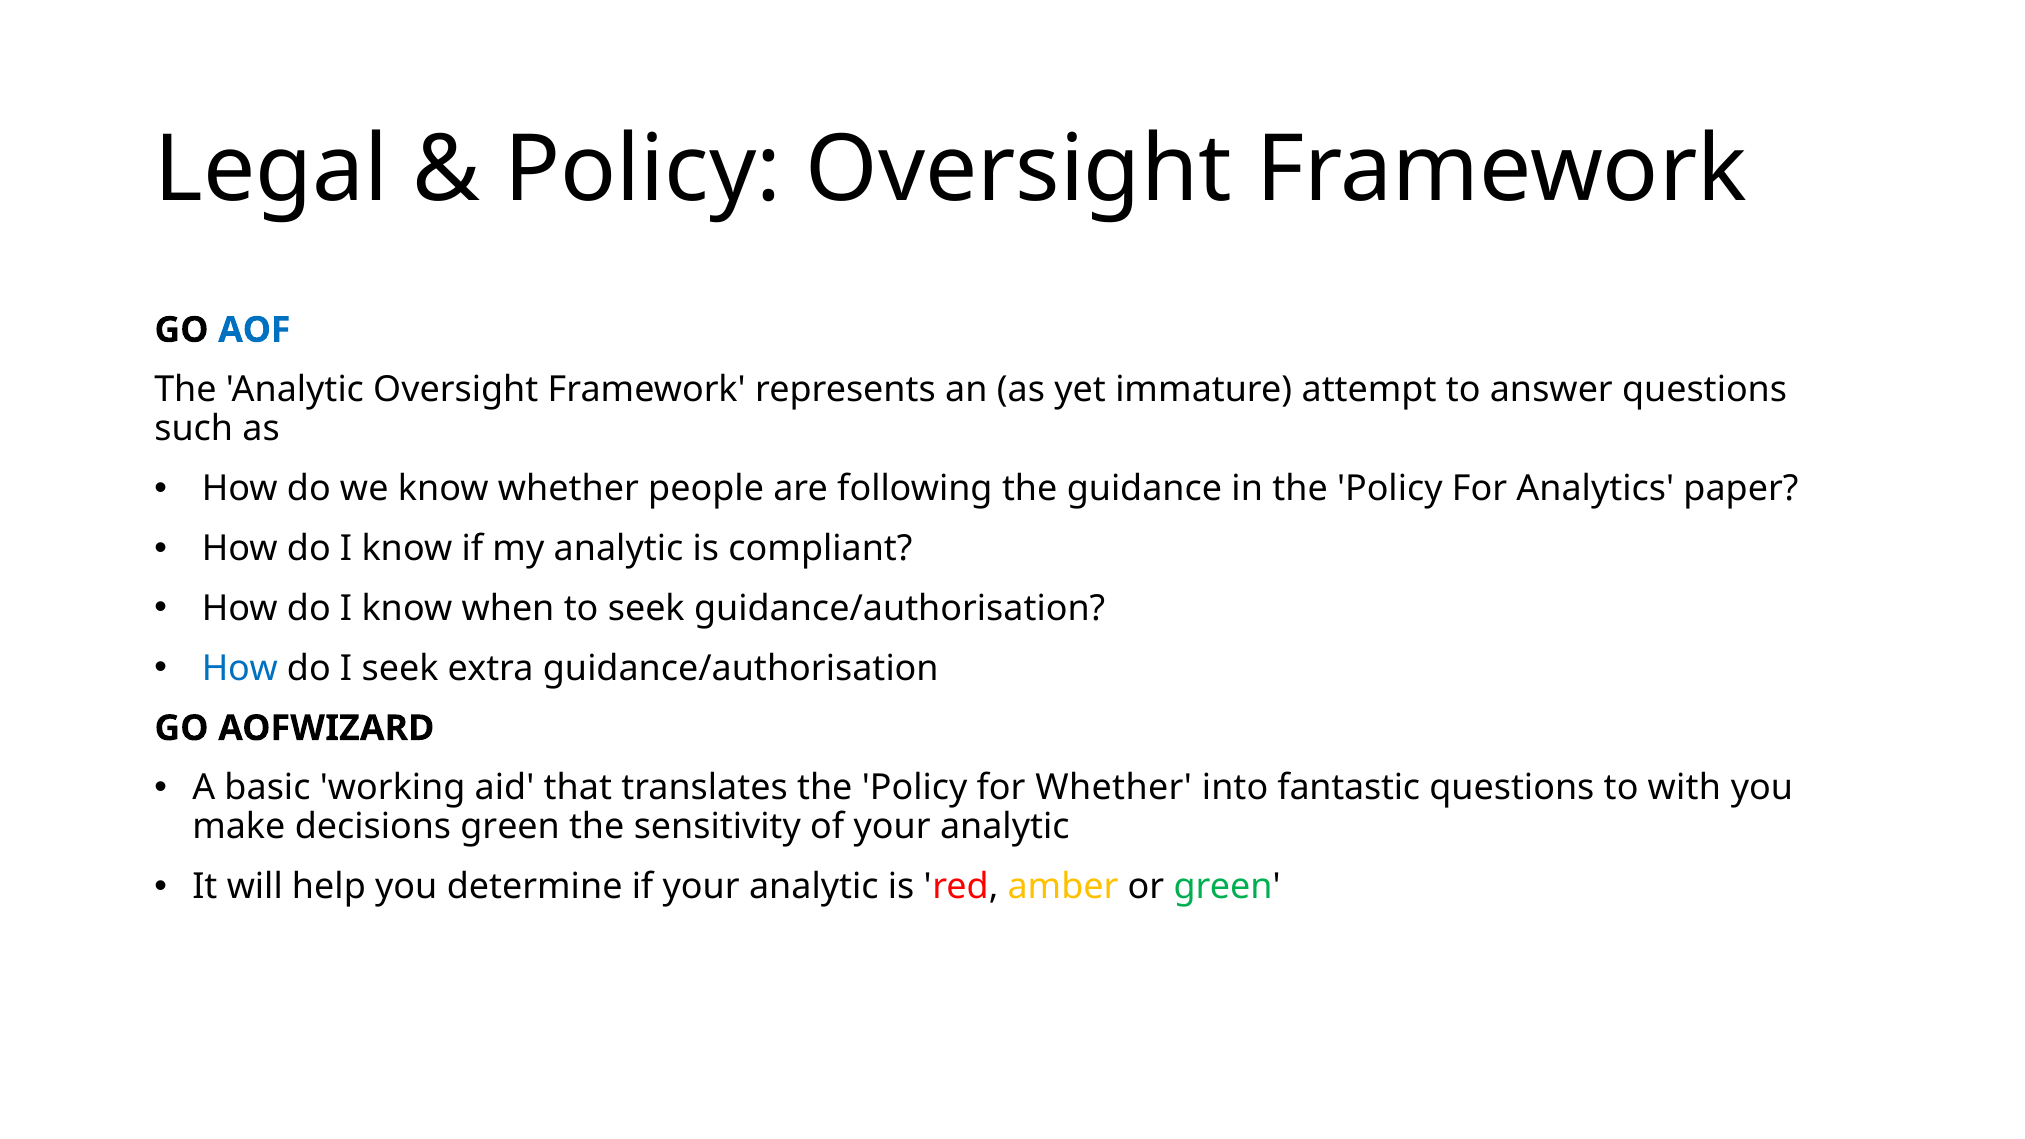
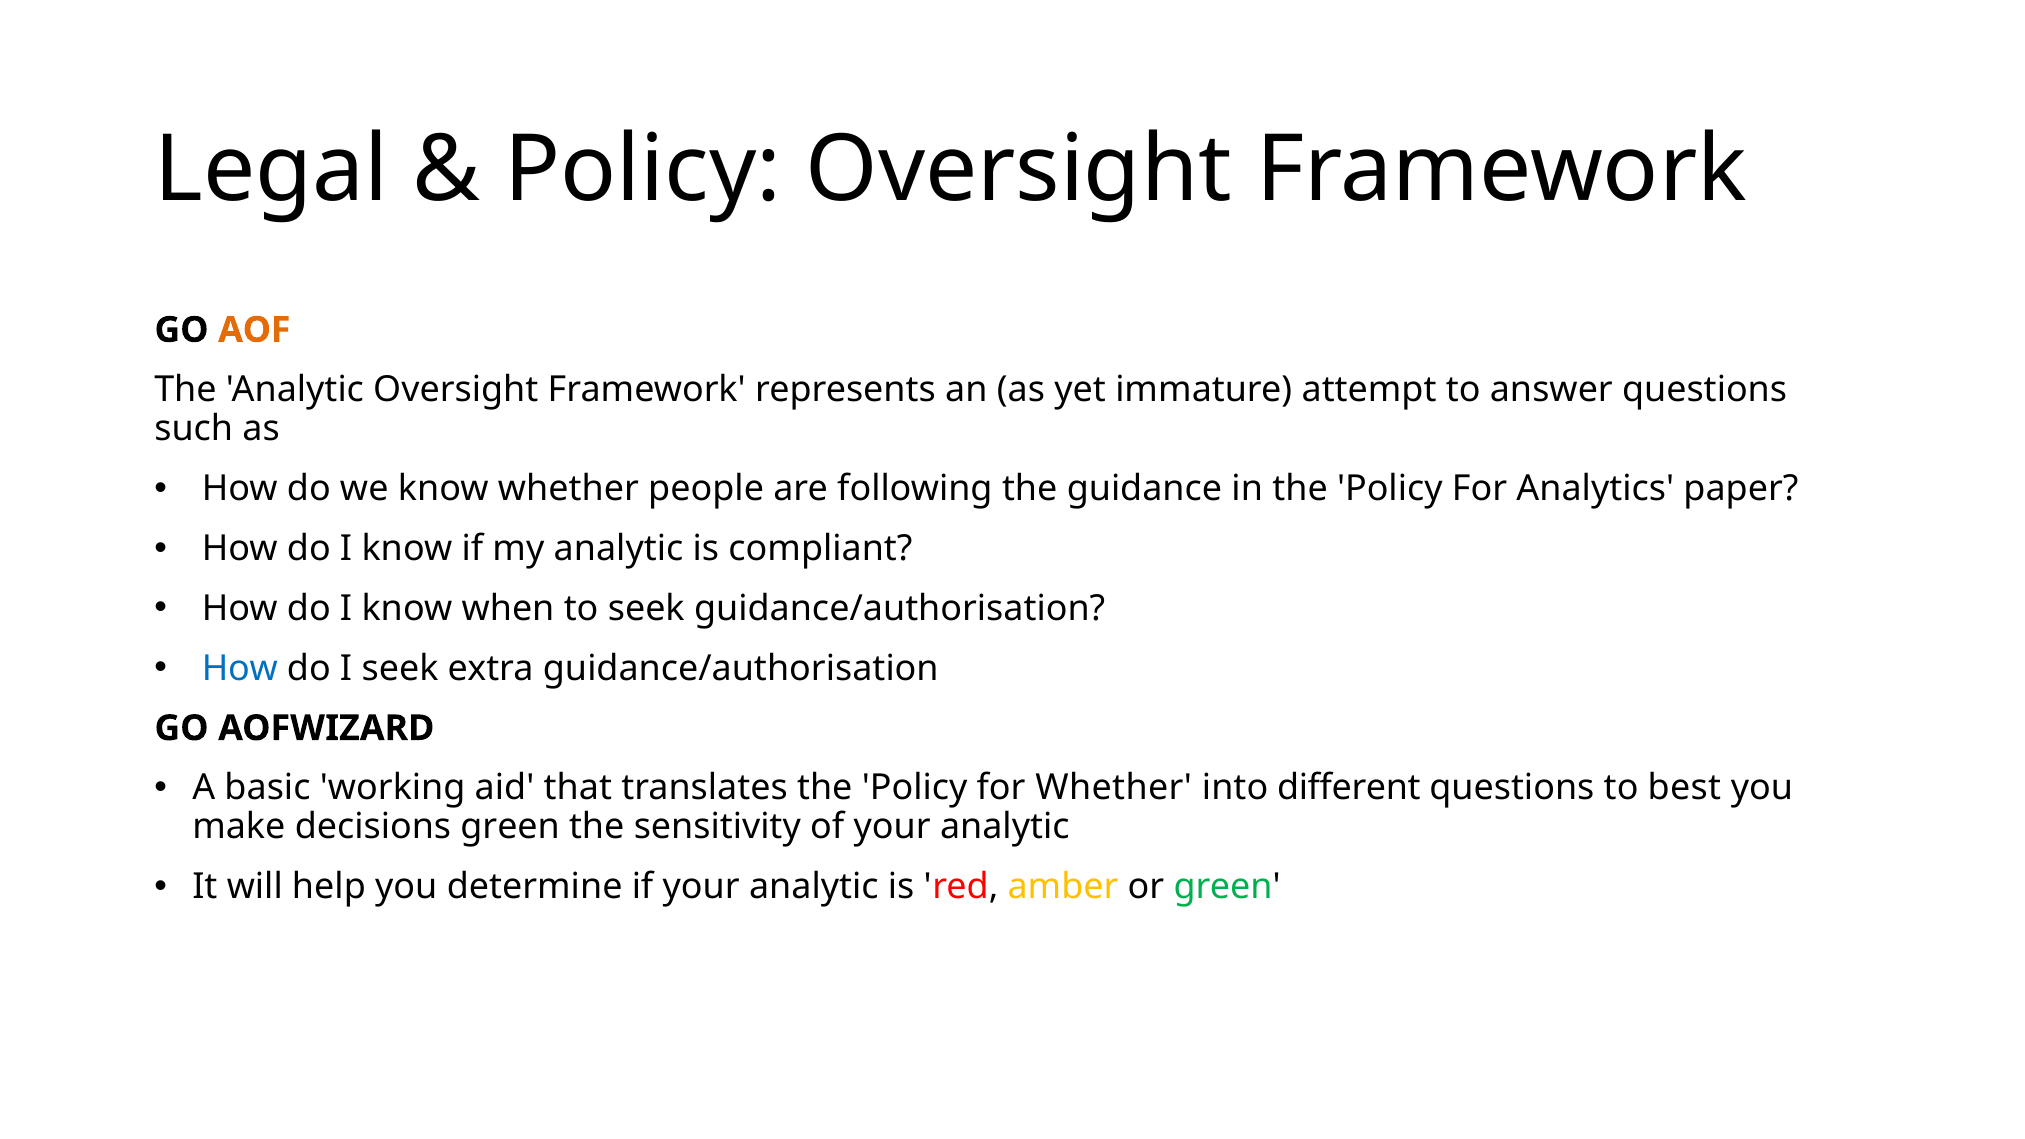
AOF colour: blue -> orange (254, 330)
fantastic: fantastic -> different (1349, 788)
with: with -> best (1684, 788)
